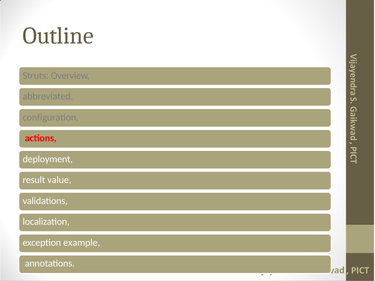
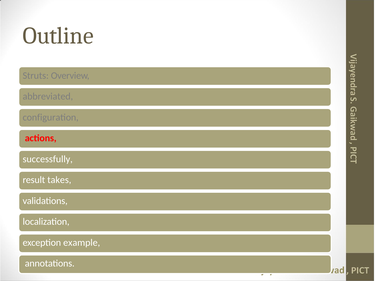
deployment: deployment -> successfully (48, 159)
value: value -> takes (59, 180)
